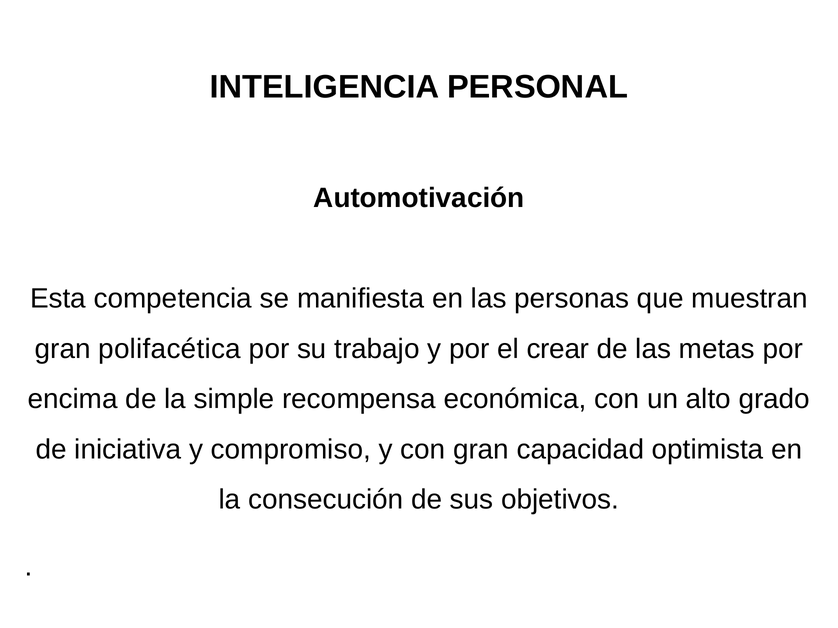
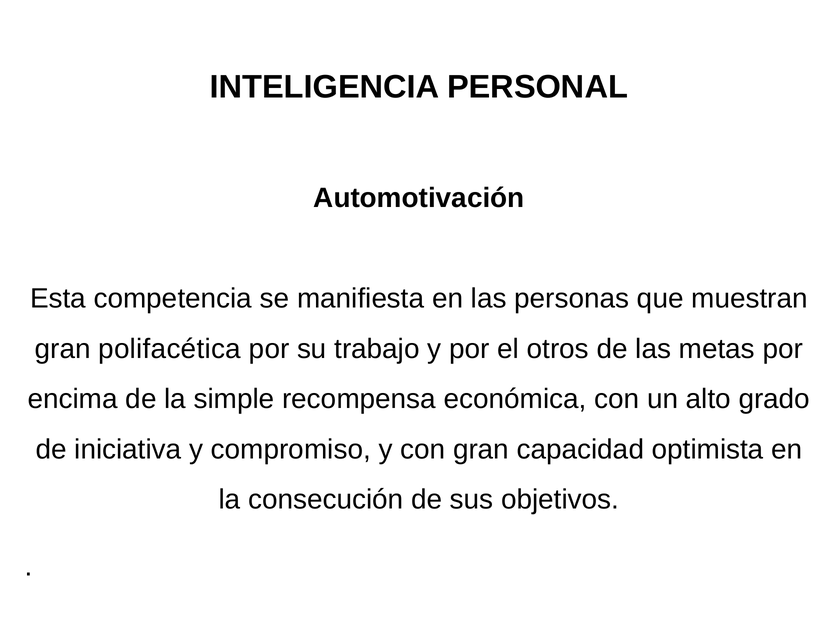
crear: crear -> otros (558, 349)
